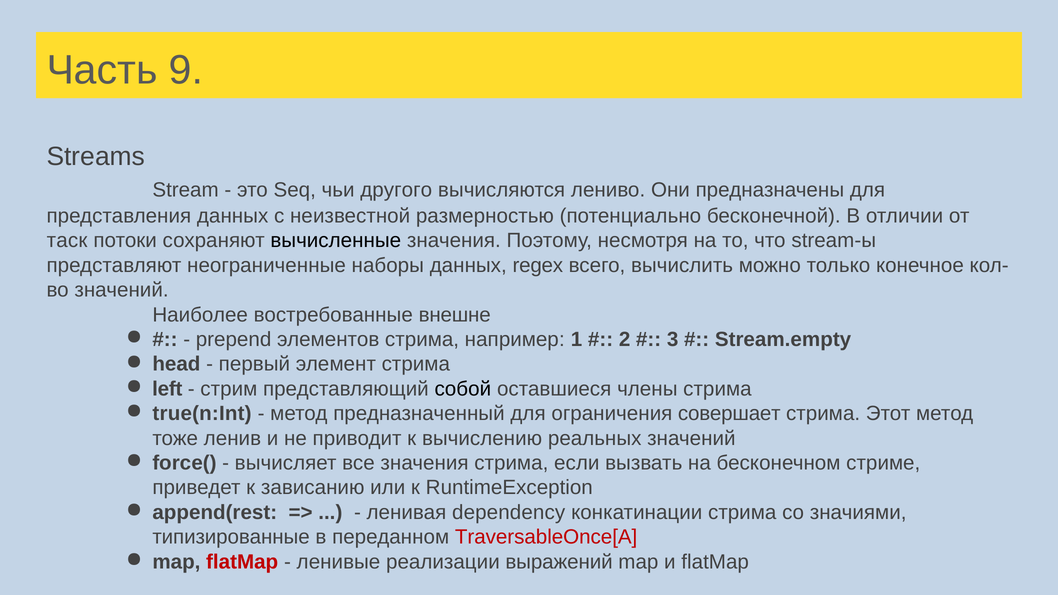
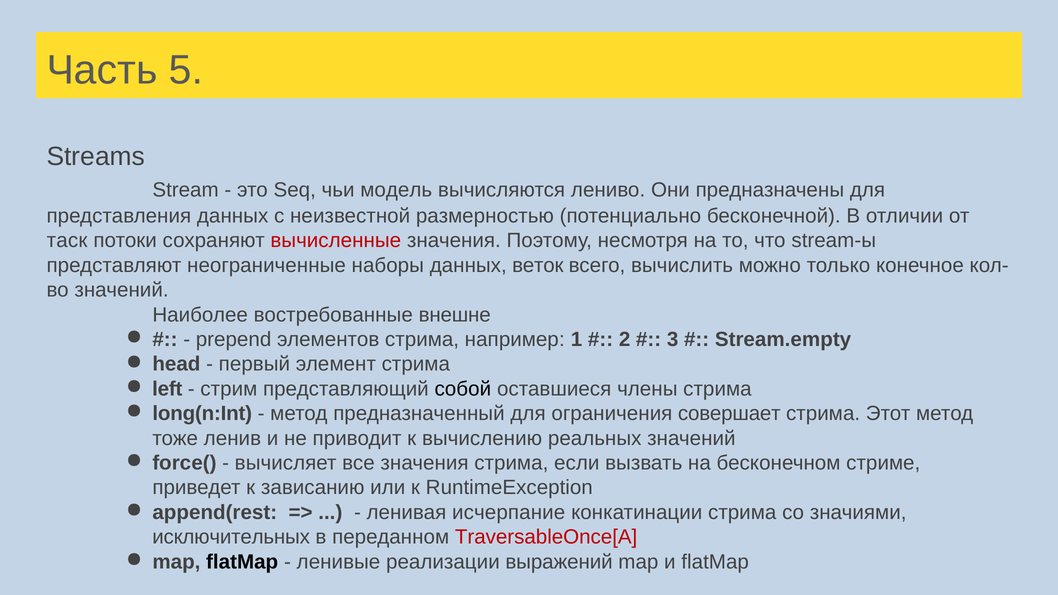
9: 9 -> 5 (186, 70)
другого: другого -> модель (396, 190)
вычисленные colour: black -> red (336, 241)
regex: regex -> веток (538, 265)
true(n:Int: true(n:Int -> long(n:Int (202, 414)
dependency: dependency -> исчерпание (509, 512)
типизированные: типизированные -> исключительных (231, 537)
flatMap colour: red -> black (242, 562)
